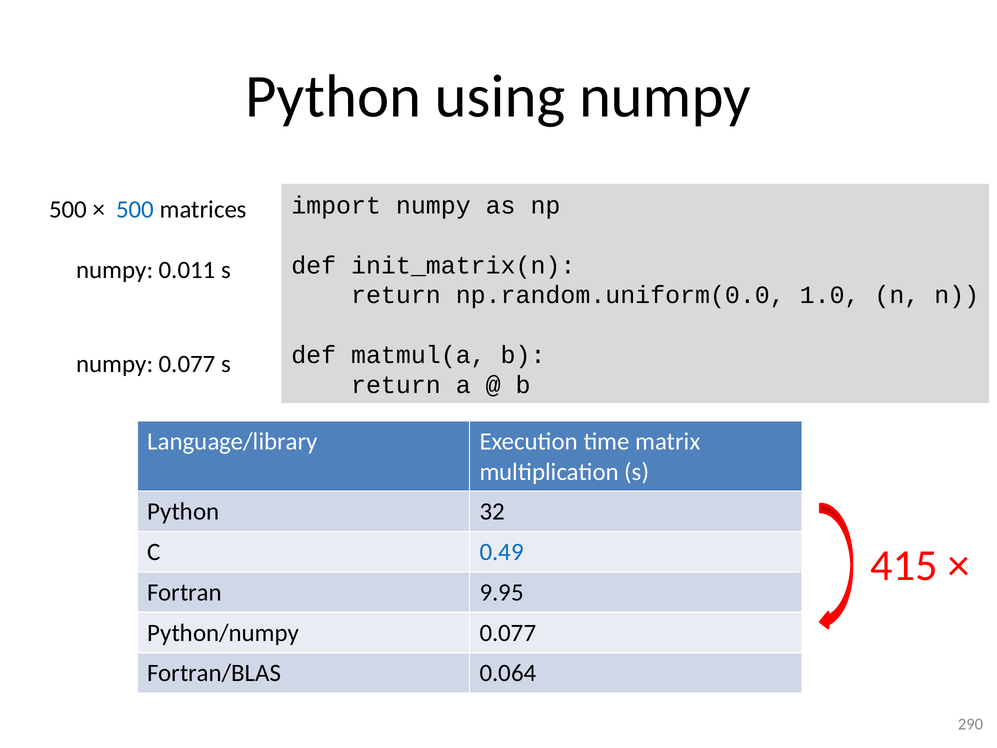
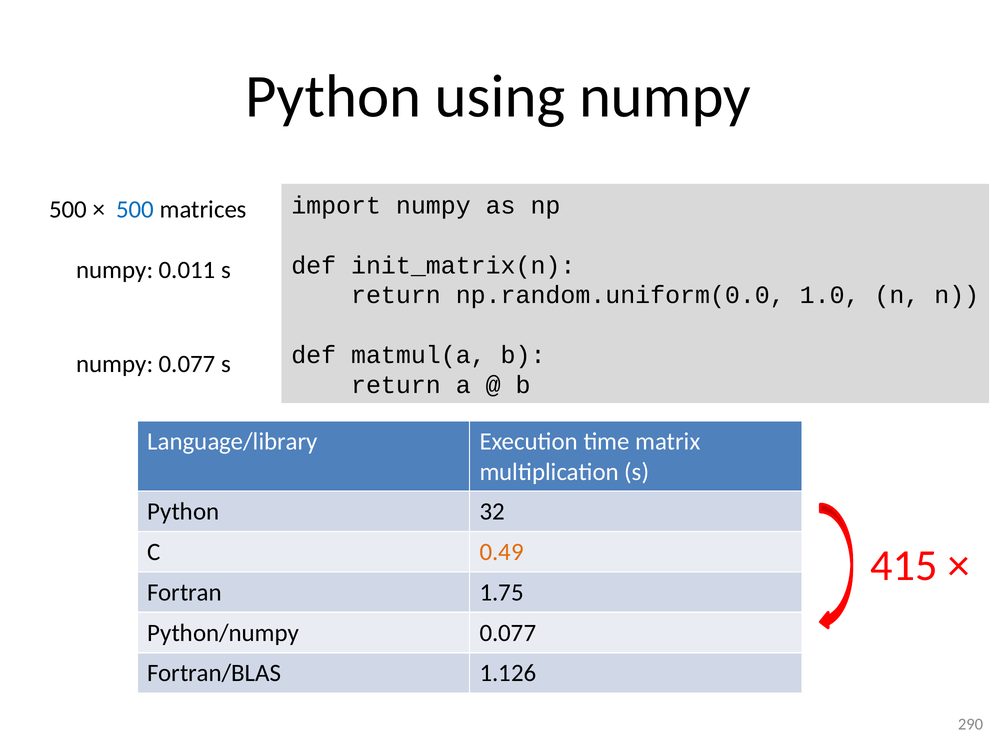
0.49 colour: blue -> orange (502, 552)
9.95: 9.95 -> 1.75 (502, 592)
0.064: 0.064 -> 1.126 (508, 673)
